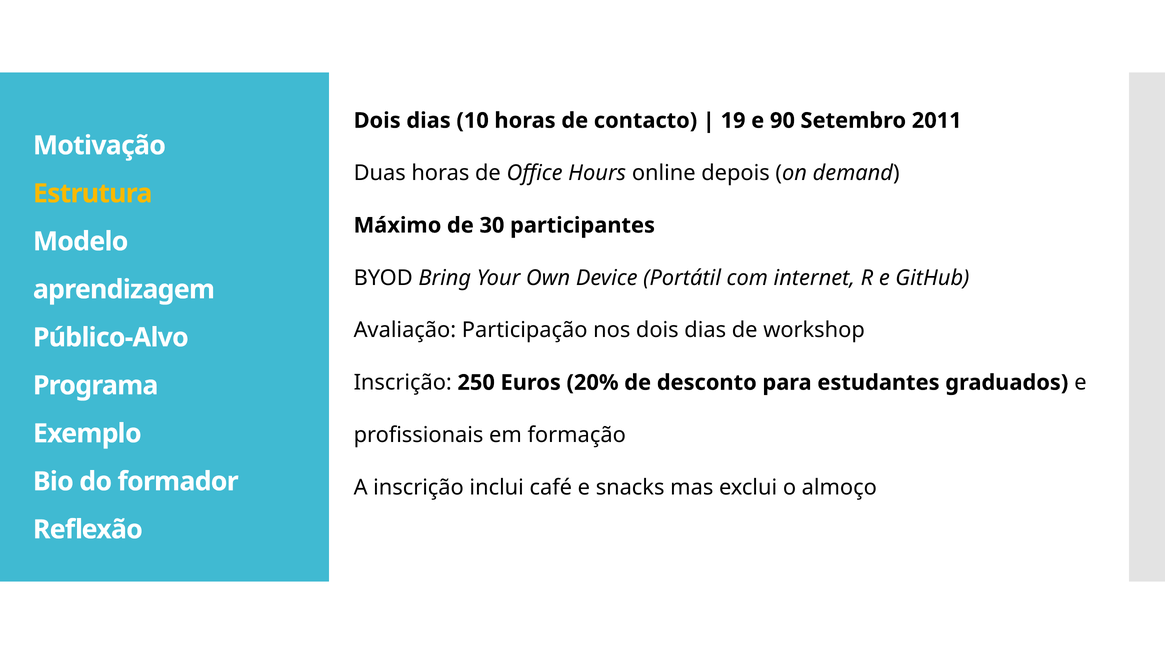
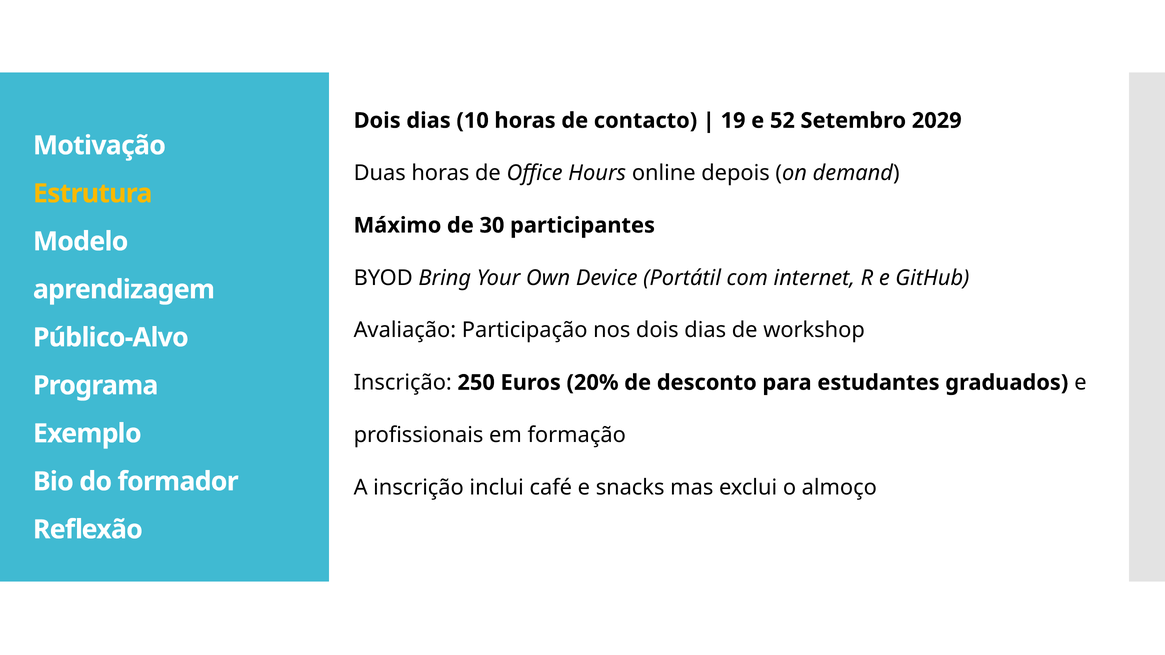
90: 90 -> 52 (782, 121)
2011: 2011 -> 2029 (937, 121)
